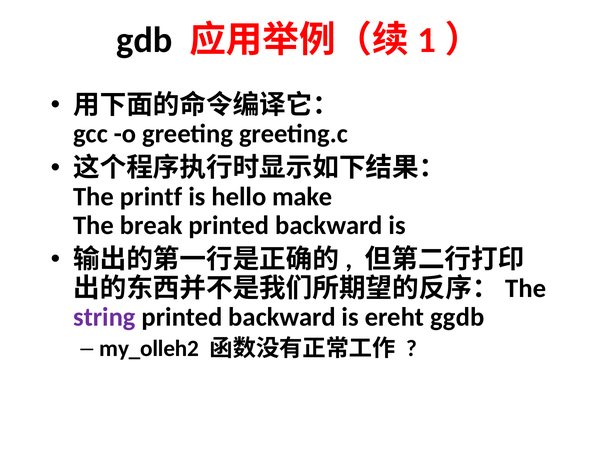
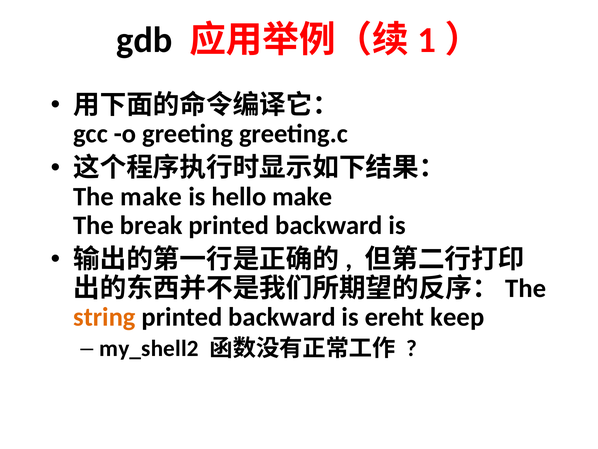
The printf: printf -> make (151, 196)
string colour: purple -> orange (104, 317)
ggdb: ggdb -> keep (457, 317)
my_olleh2: my_olleh2 -> my_shell2 (149, 348)
